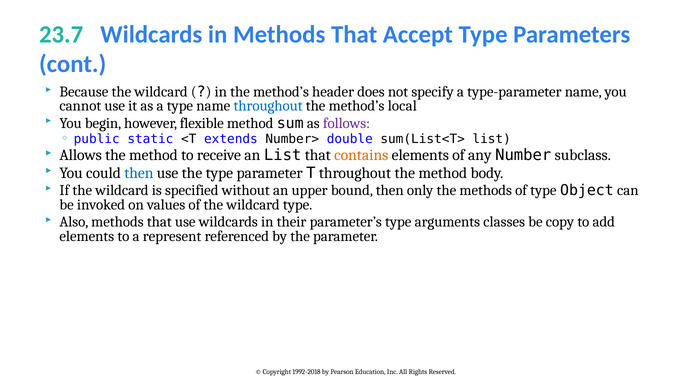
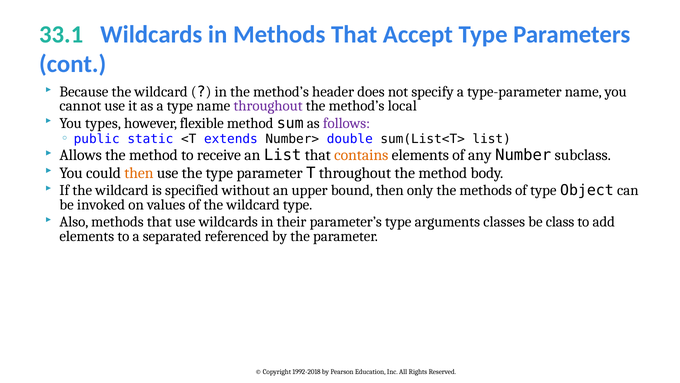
23.7: 23.7 -> 33.1 (61, 34)
throughout colour: blue -> purple (268, 106)
begin: begin -> types (103, 123)
then colour: blue -> orange (139, 173)
copy: copy -> class (560, 222)
represent: represent -> separated (172, 236)
